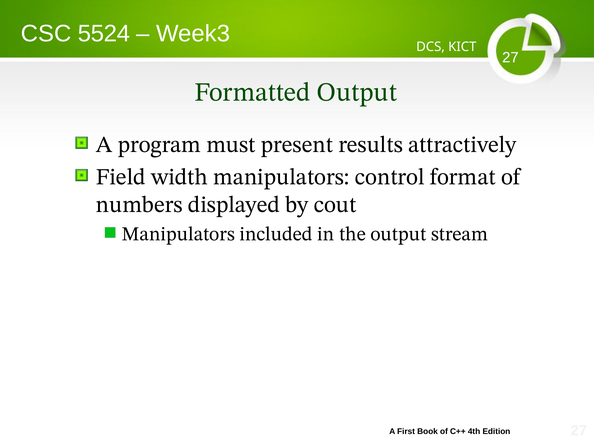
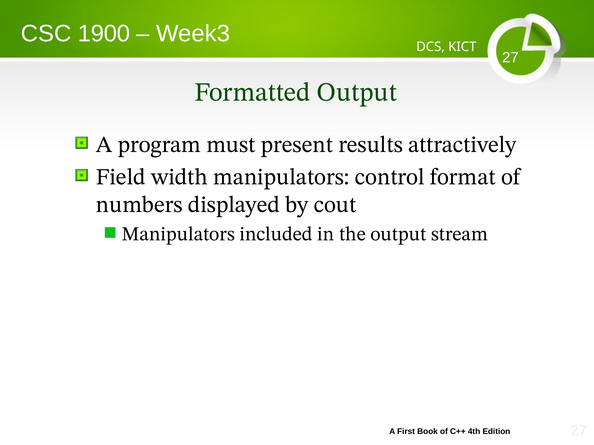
5524: 5524 -> 1900 (104, 33)
